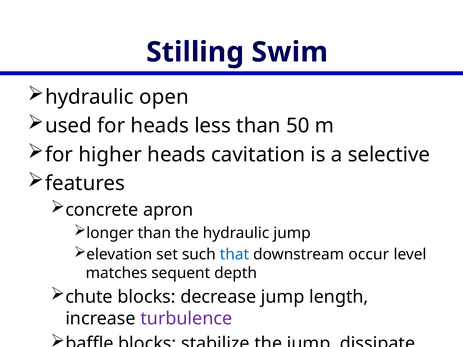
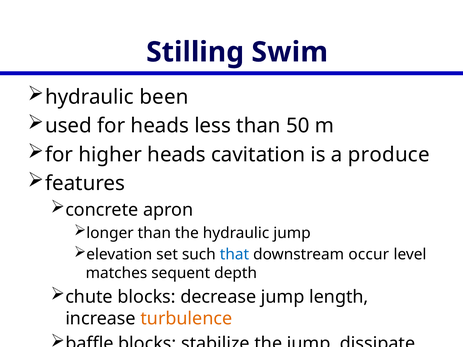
open: open -> been (164, 97)
selective: selective -> produce (389, 155)
turbulence colour: purple -> orange (186, 319)
